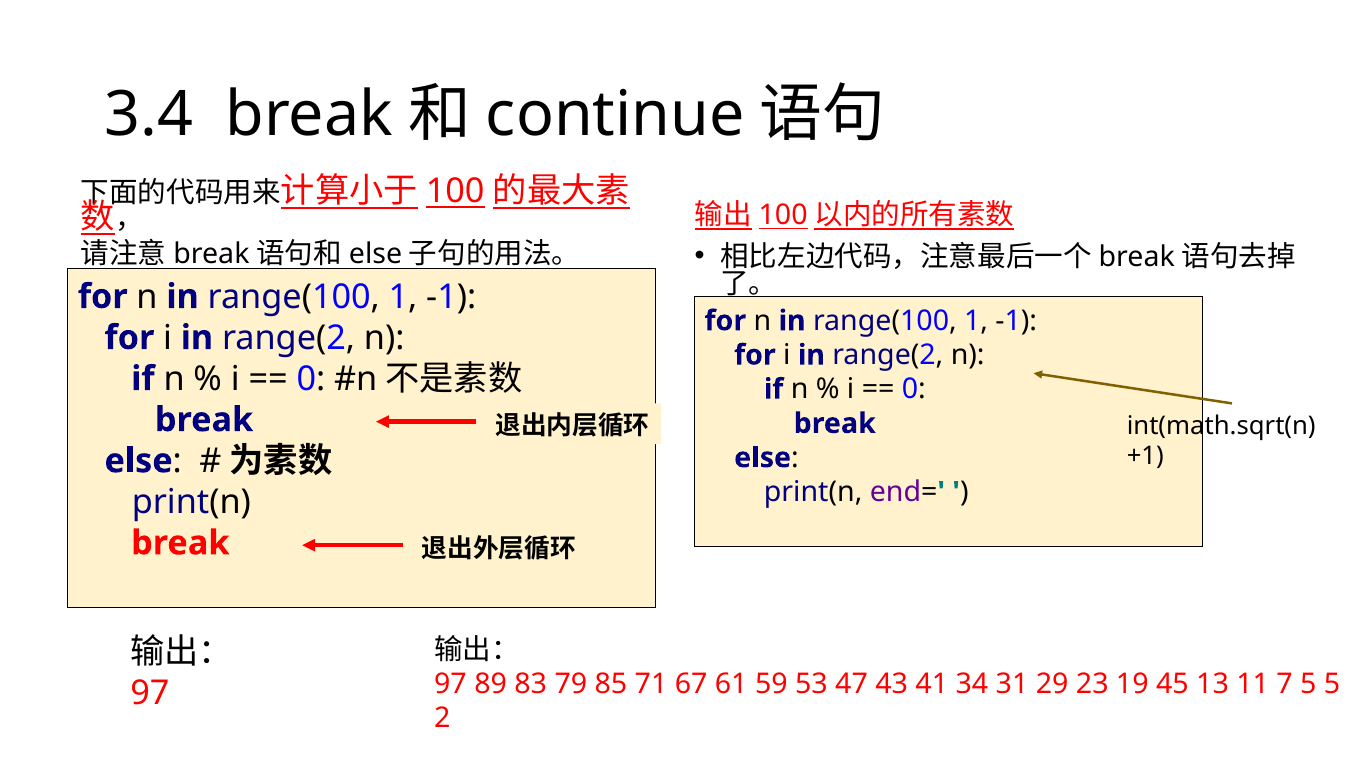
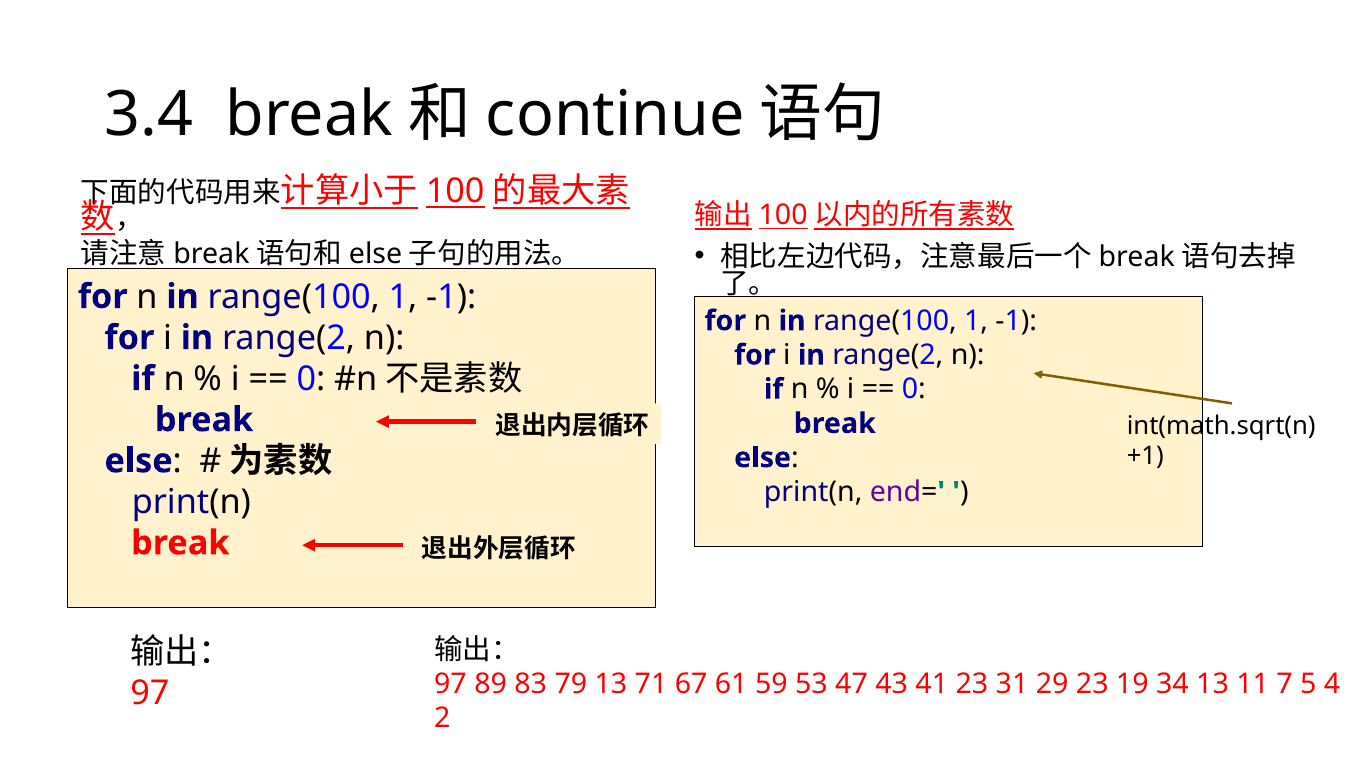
79 85: 85 -> 13 (611, 684)
41 34: 34 -> 23 (972, 684)
45: 45 -> 34 (1172, 684)
5 5: 5 -> 4 (1332, 684)
